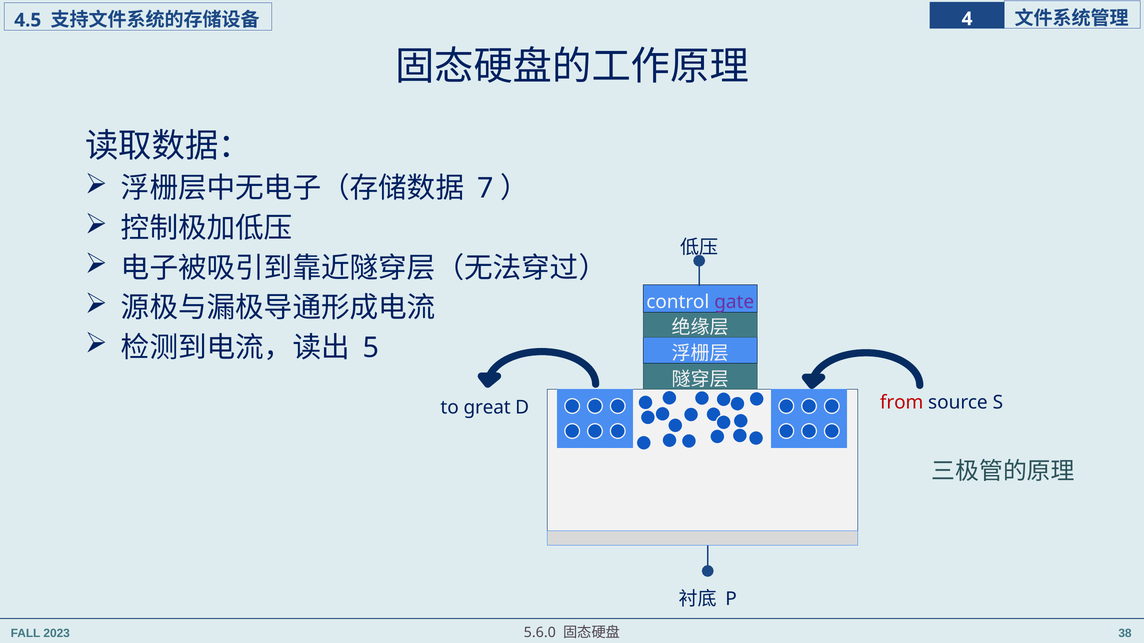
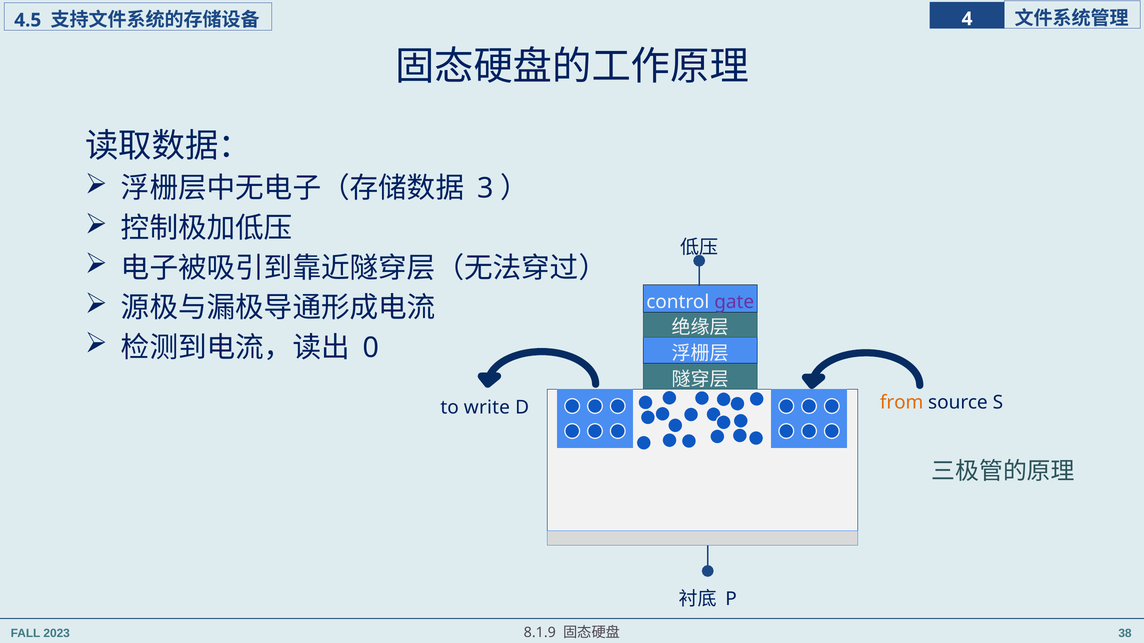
7: 7 -> 3 (485, 189)
5: 5 -> 0 (371, 348)
great: great -> write (487, 408)
from colour: red -> orange (902, 403)
5.6.0: 5.6.0 -> 8.1.9 (540, 633)
